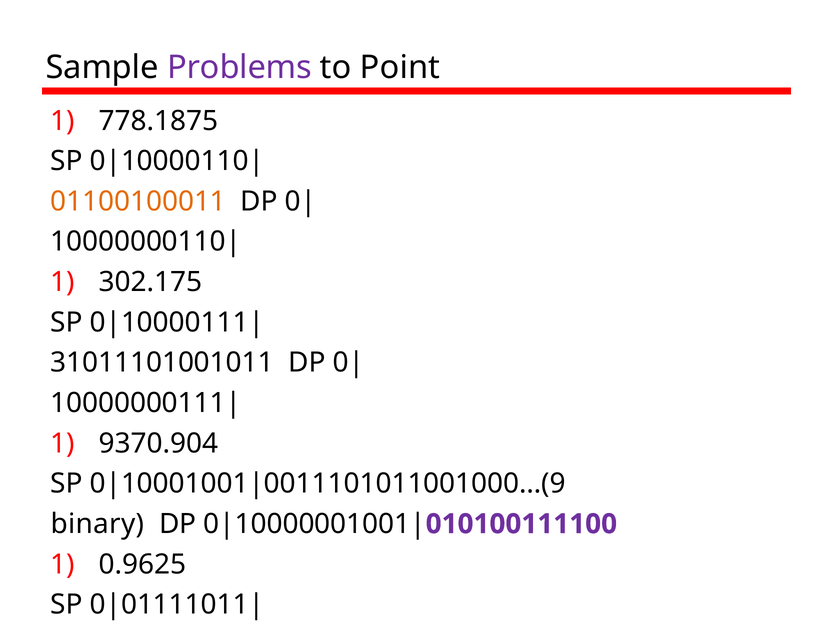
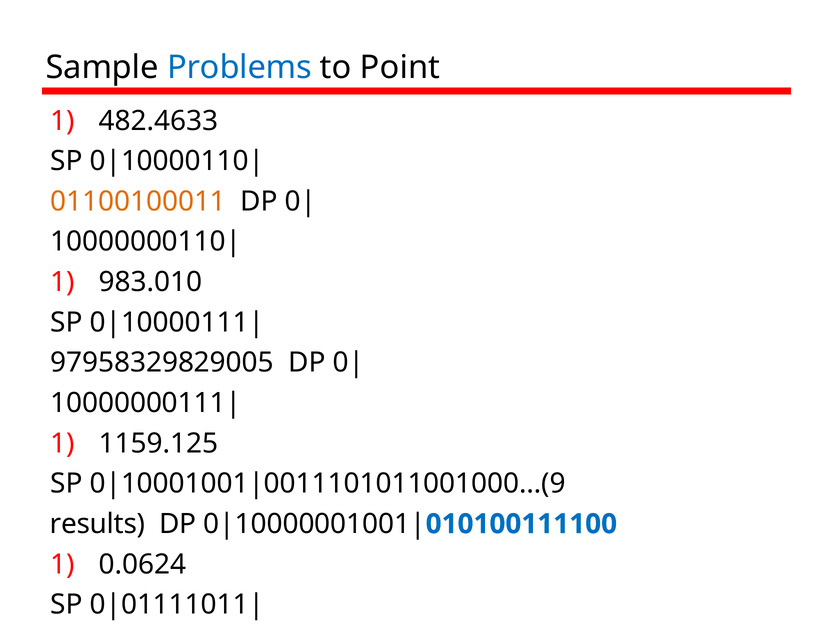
Problems colour: purple -> blue (239, 67)
778.1875: 778.1875 -> 482.4633 (158, 121)
302.175: 302.175 -> 983.010 (150, 282)
31011101001011: 31011101001011 -> 97958329829005 (162, 363)
9370.904: 9370.904 -> 1159.125 (158, 443)
binary: binary -> results (98, 524)
010100111100 colour: purple -> blue (521, 524)
0.9625: 0.9625 -> 0.0624 (143, 564)
